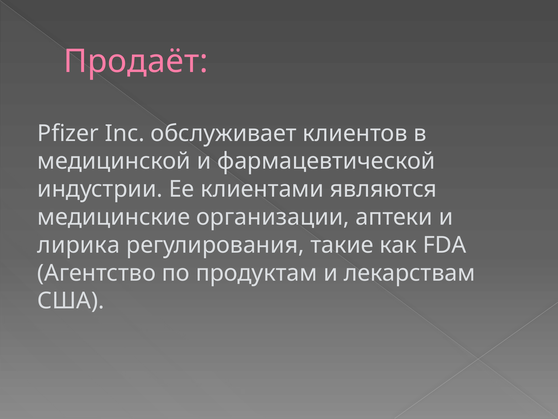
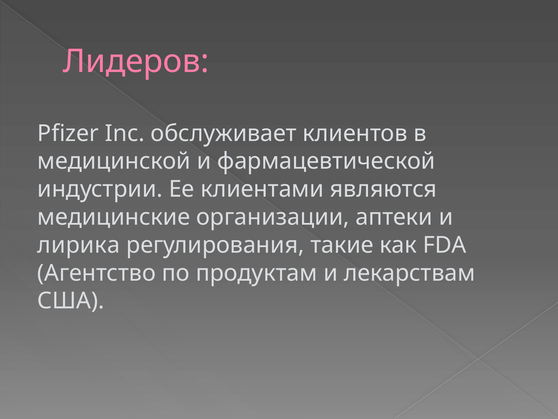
Продаёт: Продаёт -> Лидеров (136, 61)
